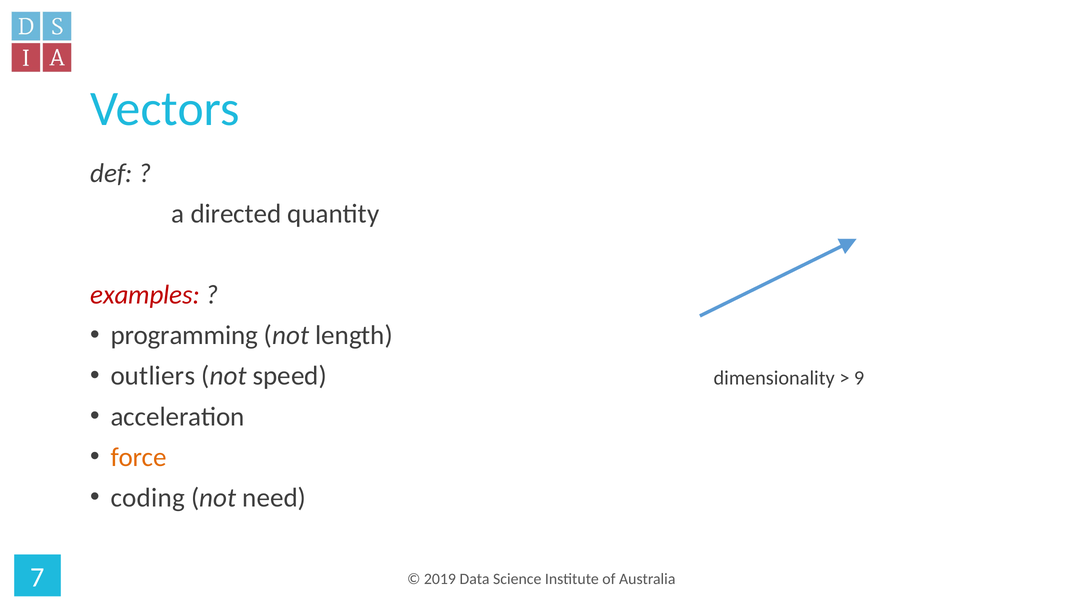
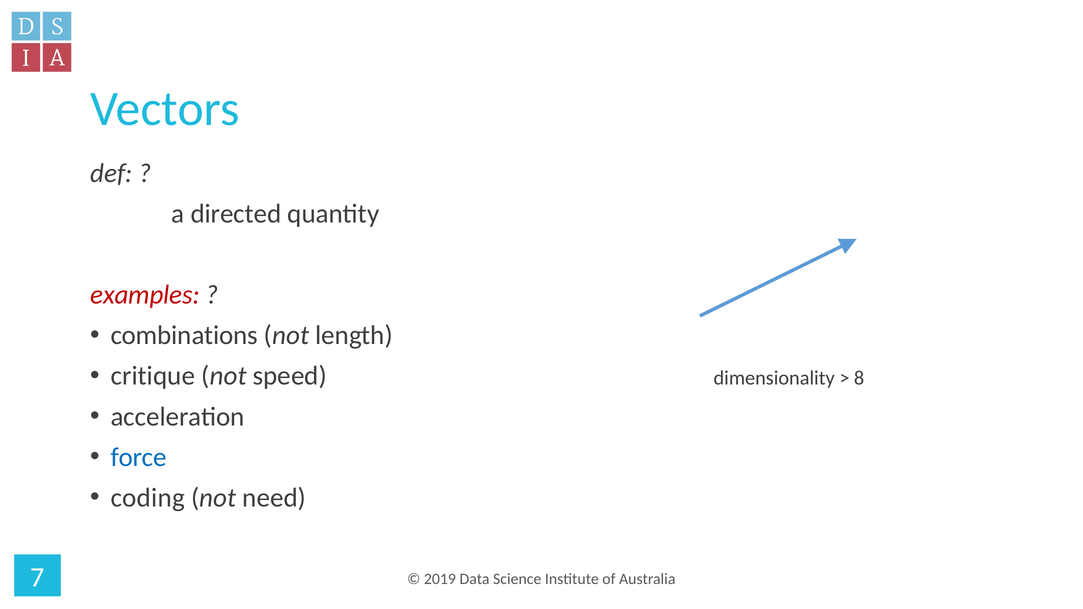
programming: programming -> combinations (184, 336)
outliers: outliers -> critique (153, 376)
9: 9 -> 8 (859, 378)
force colour: orange -> blue (139, 457)
